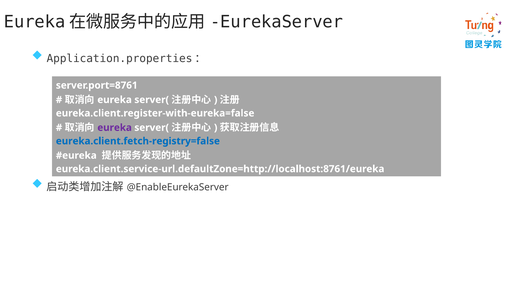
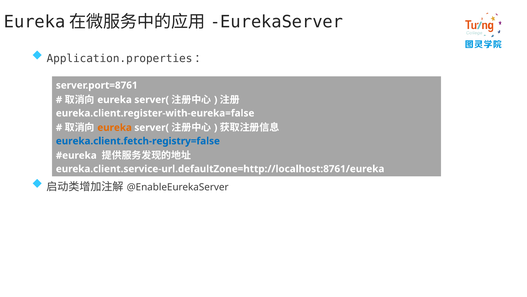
eureka colour: purple -> orange (115, 127)
